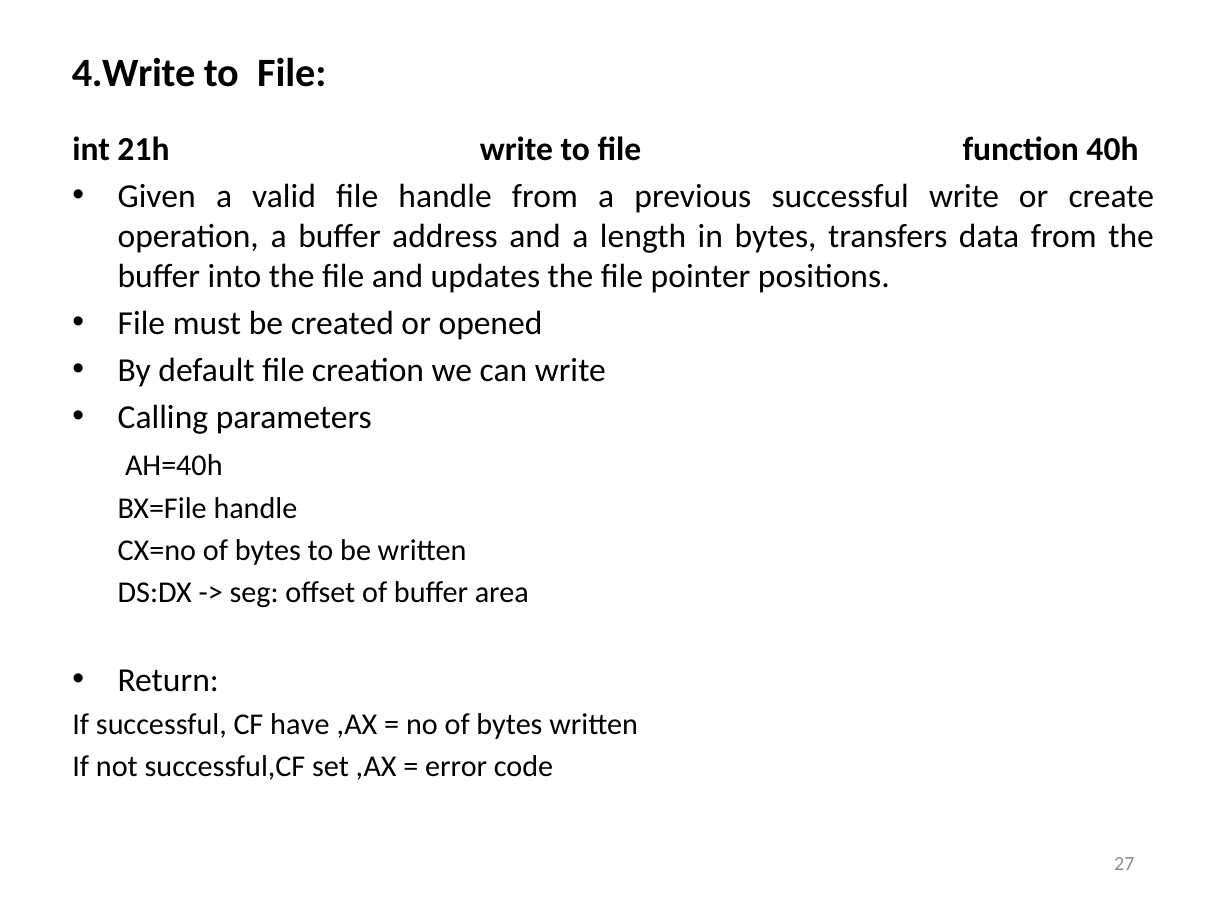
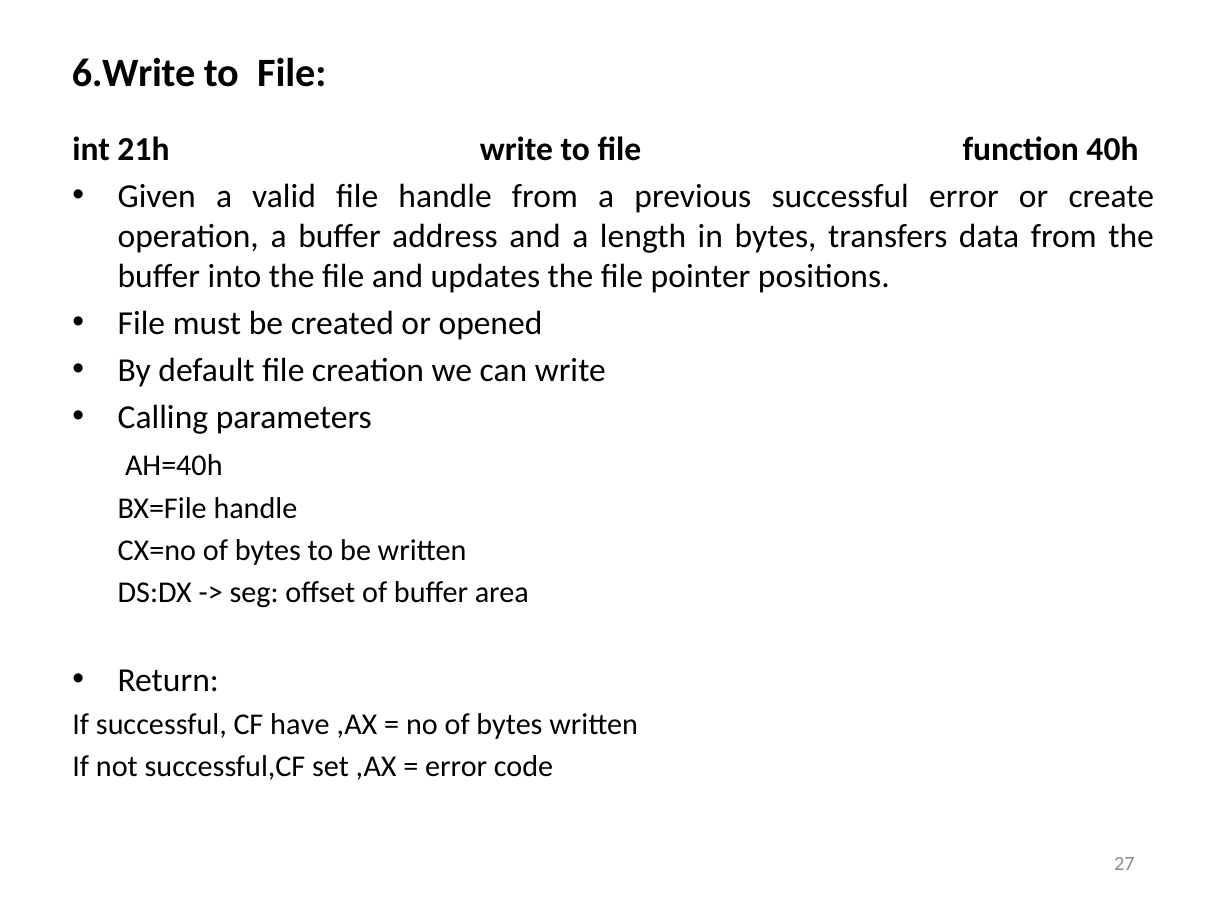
4.Write: 4.Write -> 6.Write (134, 73)
successful write: write -> error (964, 196)
